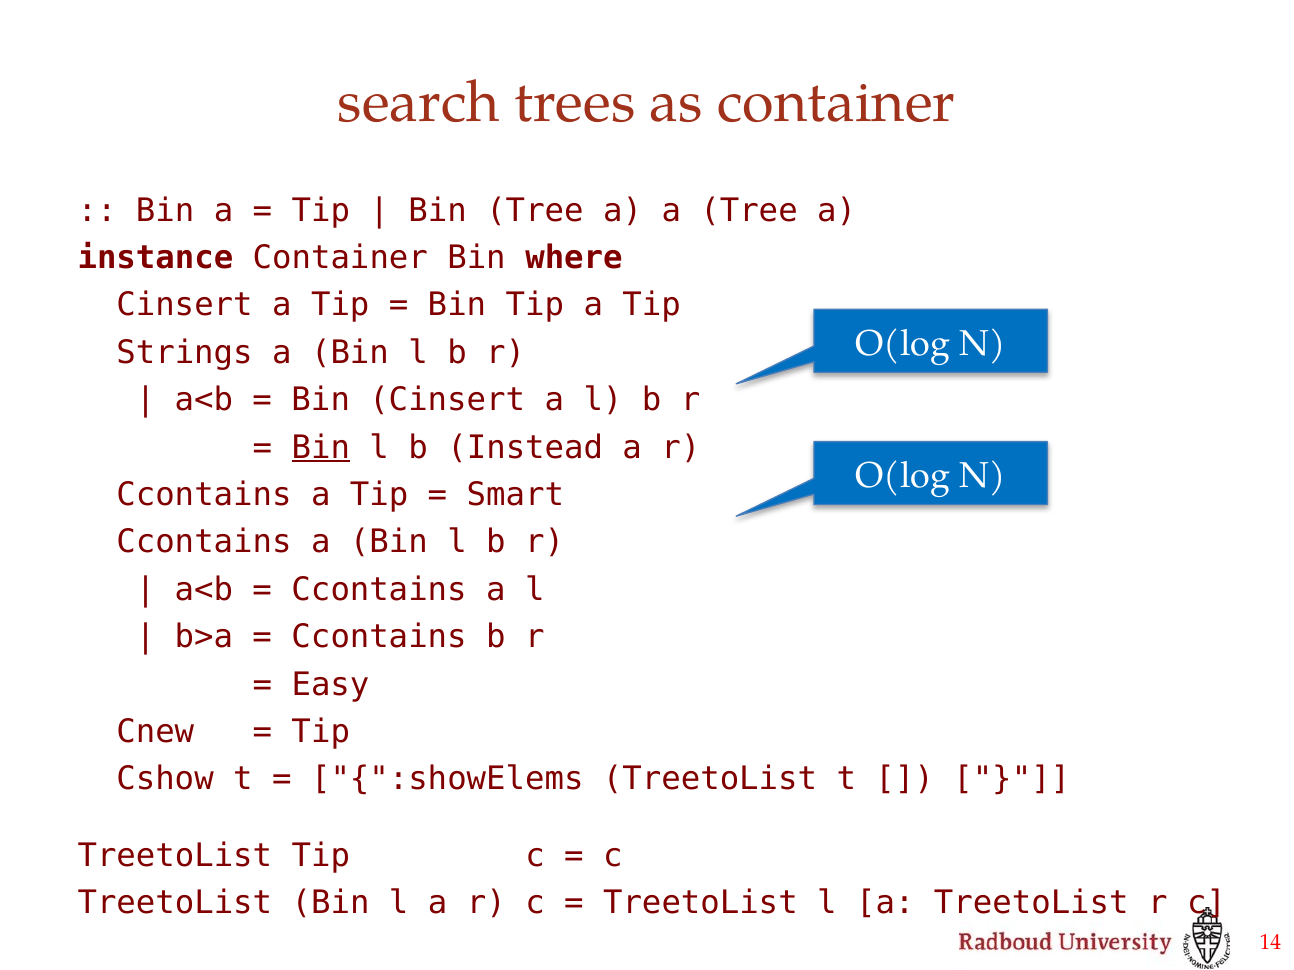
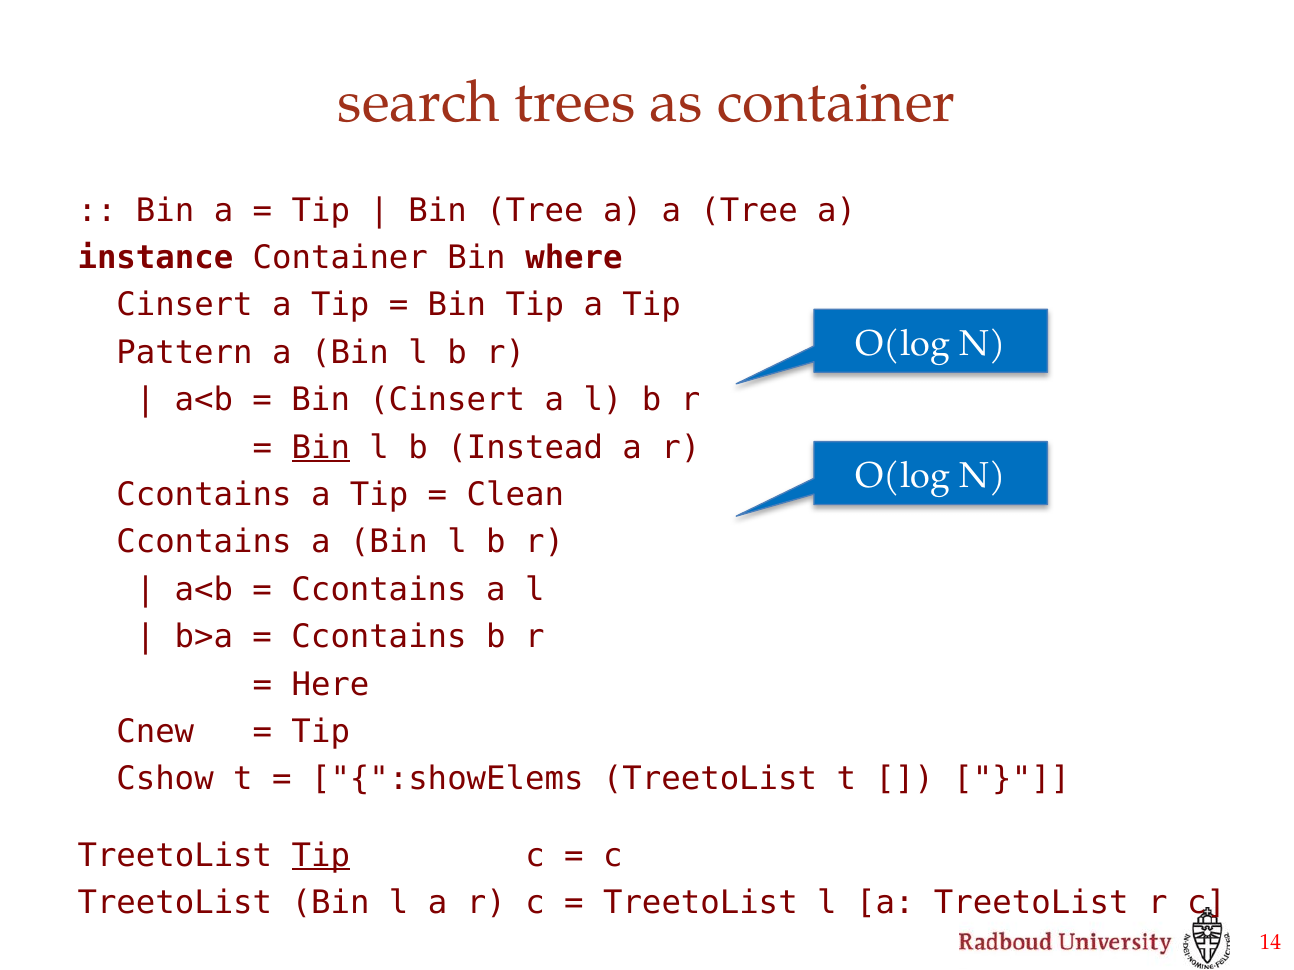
Strings: Strings -> Pattern (185, 353)
Smart: Smart -> Clean (515, 495)
Easy: Easy -> Here (330, 685)
Tip underline: none -> present (321, 856)
